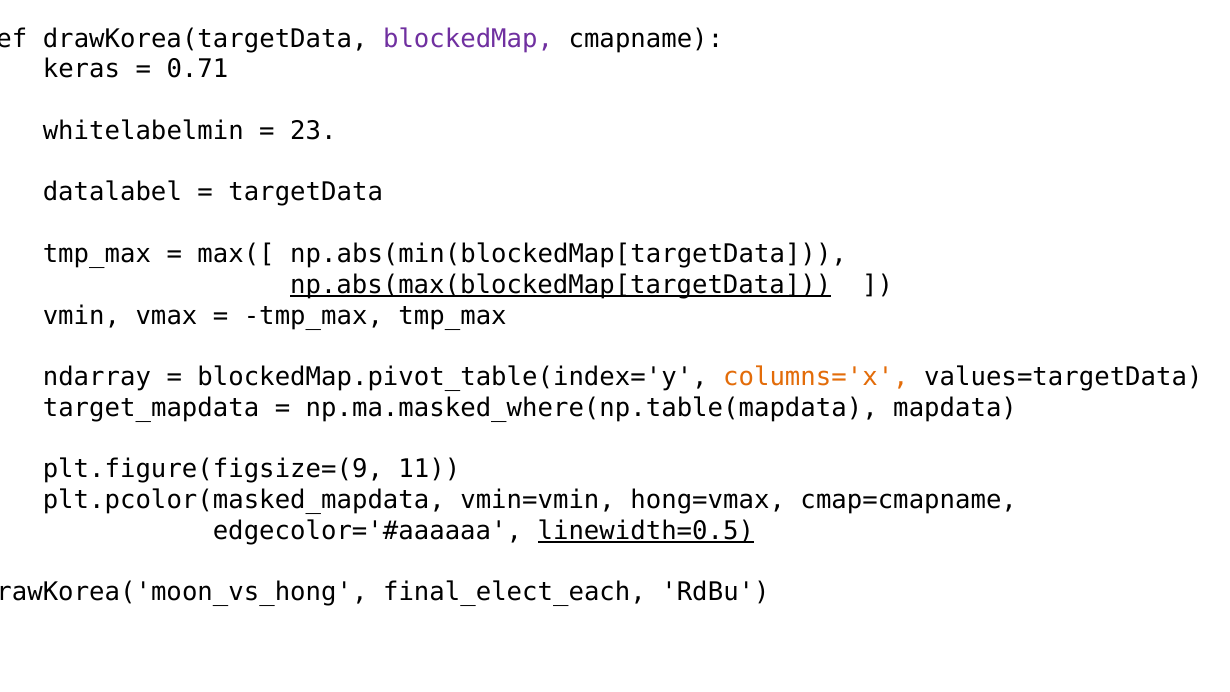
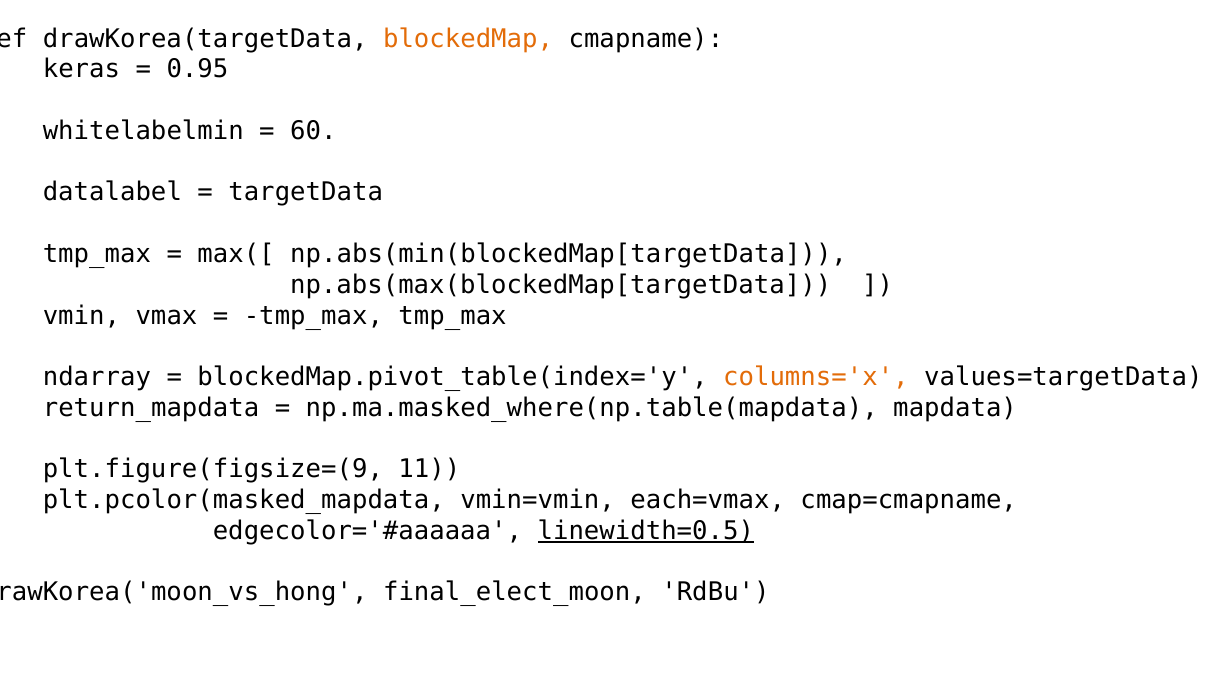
blockedMap colour: purple -> orange (468, 39)
0.71: 0.71 -> 0.95 (197, 69)
23: 23 -> 60 (313, 131)
np.abs(max(blockedMap[targetData underline: present -> none (561, 285)
target_mapdata: target_mapdata -> return_mapdata (151, 408)
hong=vmax: hong=vmax -> each=vmax (708, 500)
final_elect_each: final_elect_each -> final_elect_moon (514, 592)
